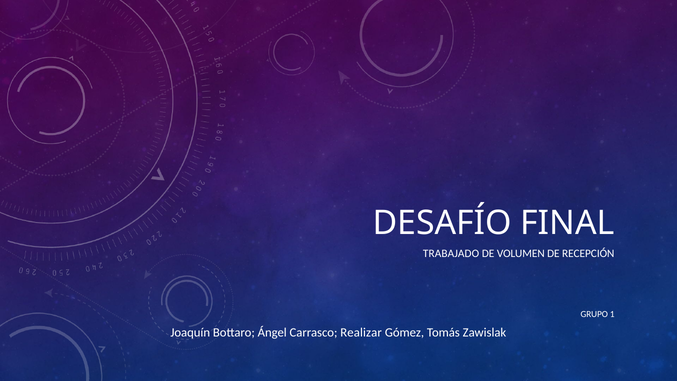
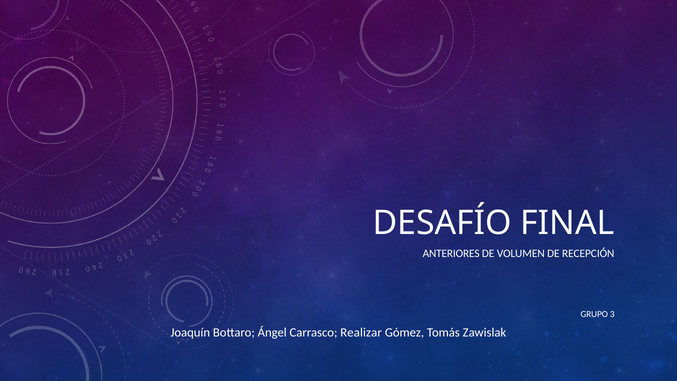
TRABAJADO: TRABAJADO -> ANTERIORES (451, 254)
1: 1 -> 3 (612, 314)
